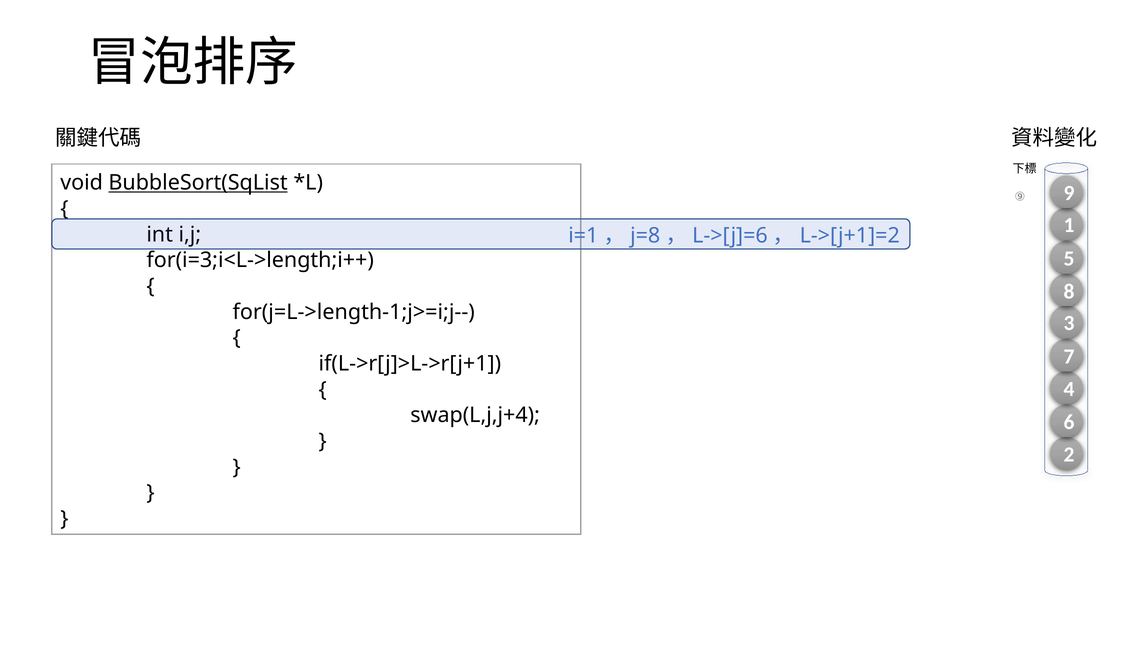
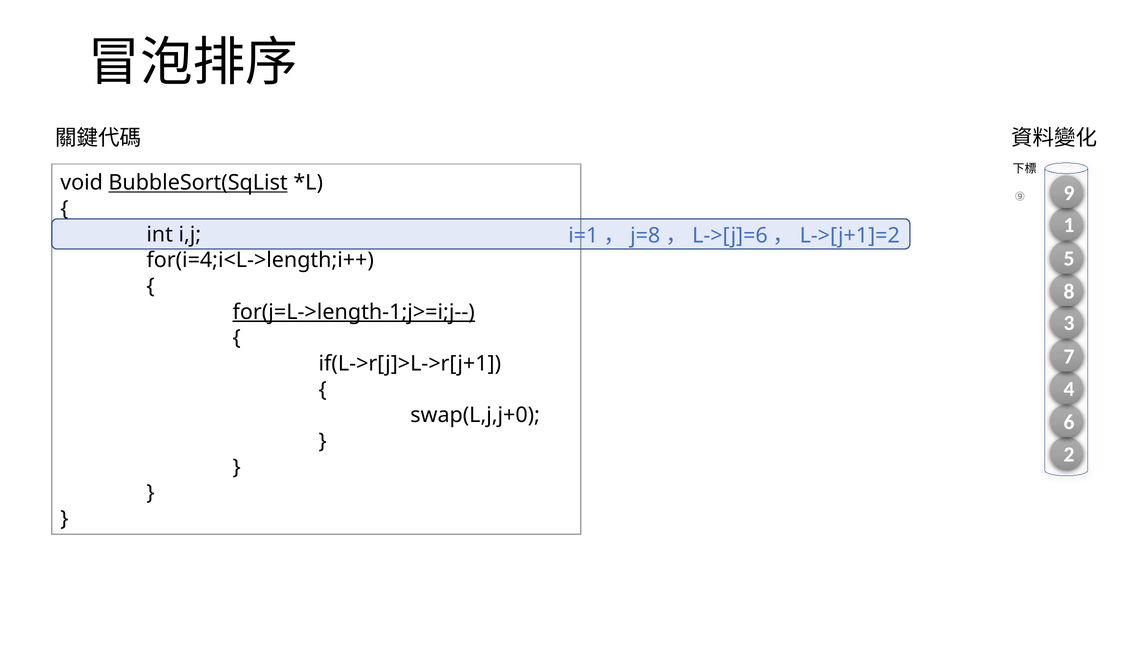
for(i=3;i<L->length;i++: for(i=3;i<L->length;i++ -> for(i=4;i<L->length;i++ (260, 260)
for(j=L->length-1;j>=i;j-- underline: none -> present (354, 312)
swap(L,j,j+4: swap(L,j,j+4 -> swap(L,j,j+0 (475, 415)
